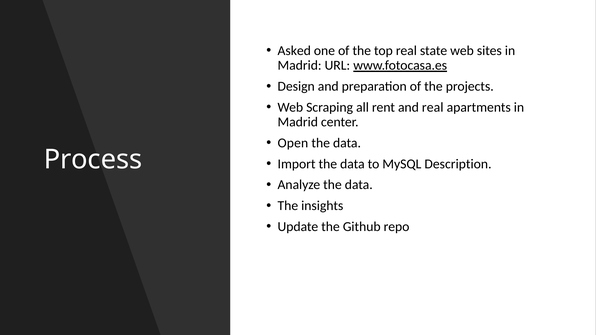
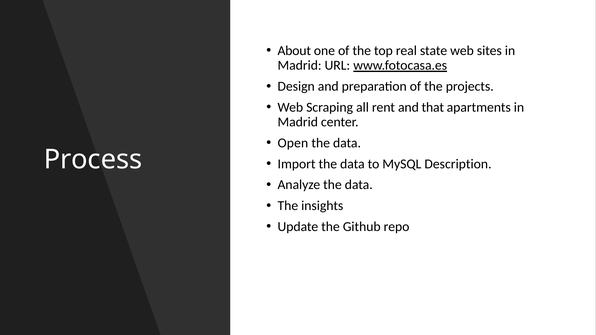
Asked: Asked -> About (294, 51)
and real: real -> that (433, 107)
